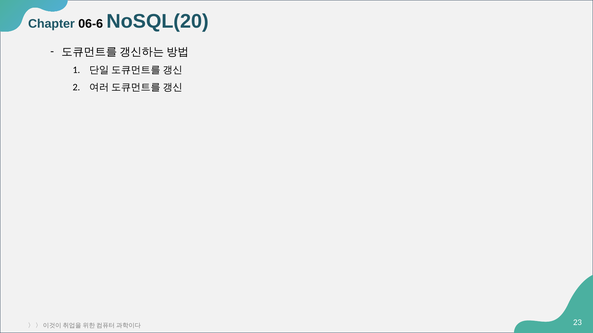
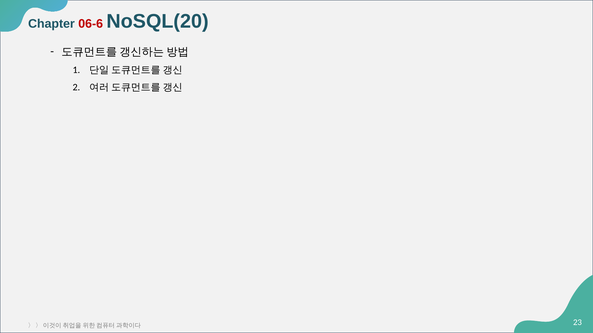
06-6 colour: black -> red (91, 24)
